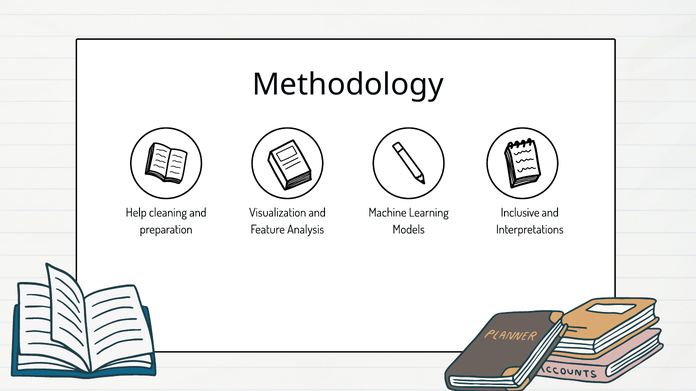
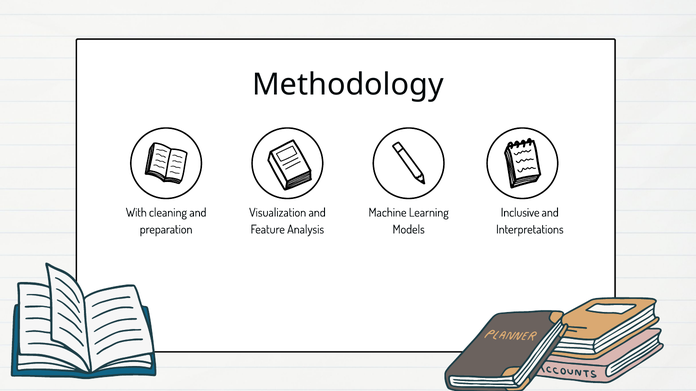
Help: Help -> With (136, 213)
